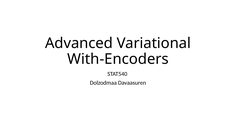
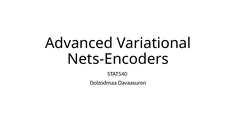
With-Encoders: With-Encoders -> Nets-Encoders (118, 59)
